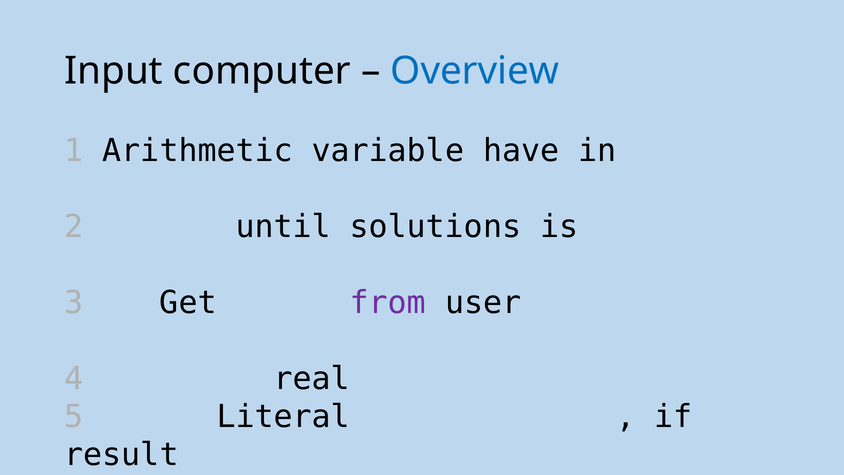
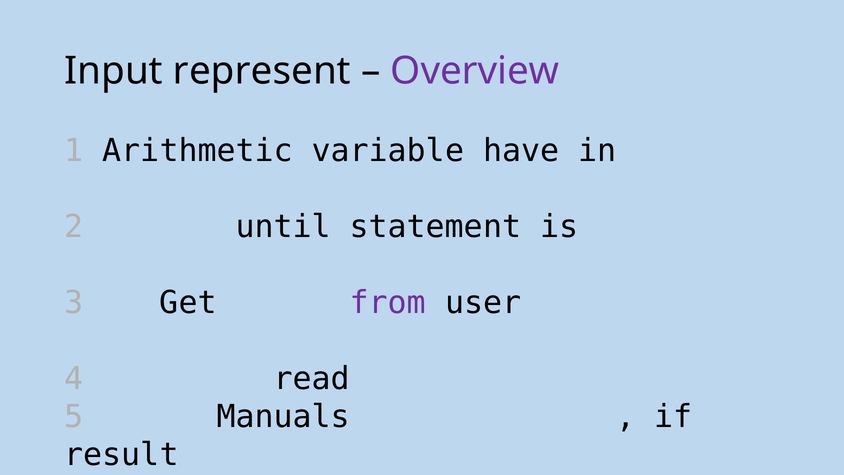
computer: computer -> represent (262, 71)
Overview colour: blue -> purple (475, 71)
solutions: solutions -> statement (435, 227)
real: real -> read (312, 379)
Literal: Literal -> Manuals (283, 417)
